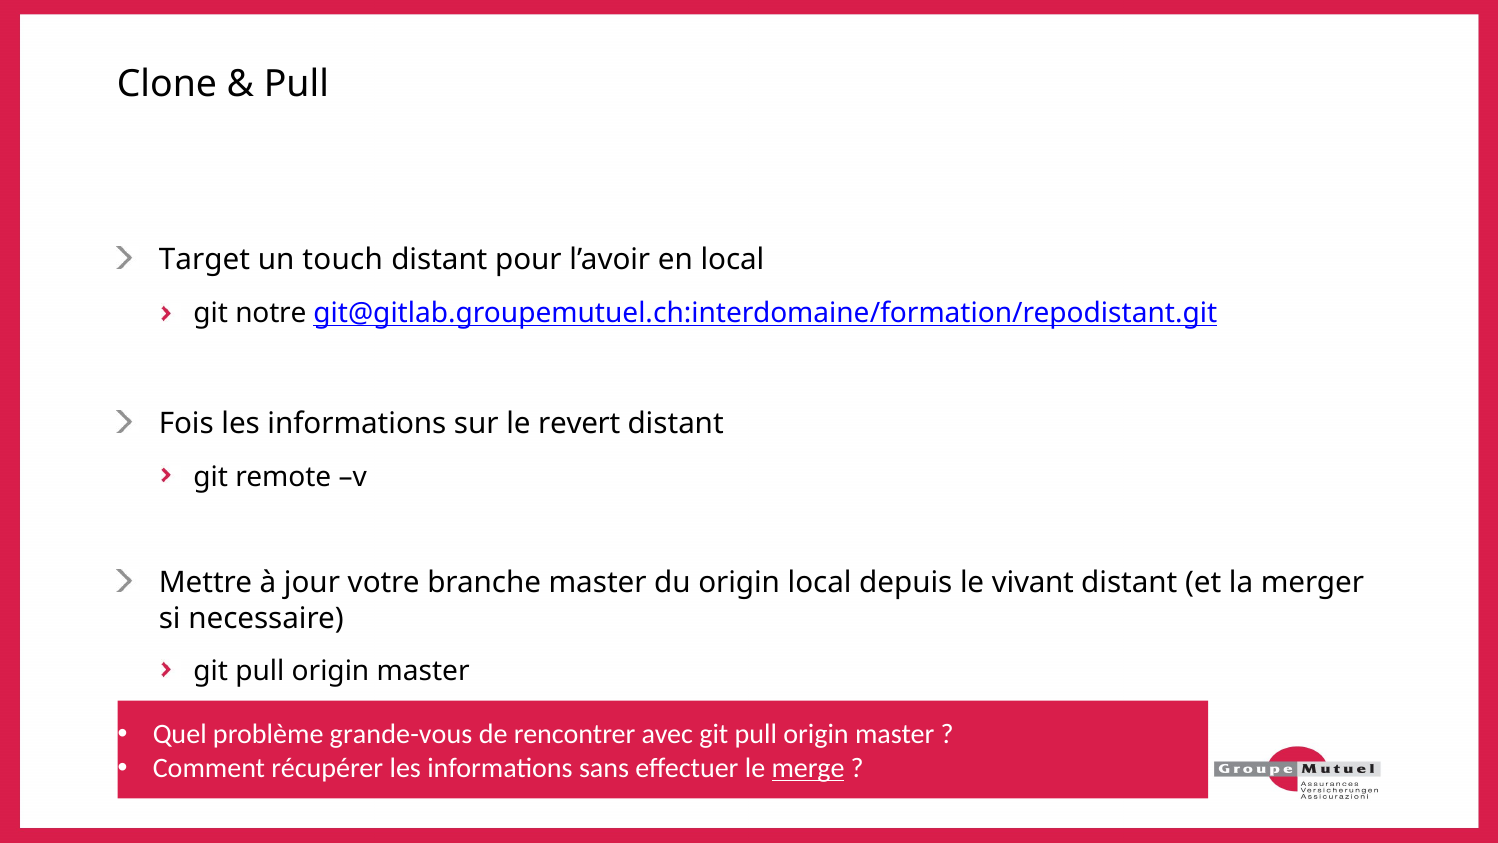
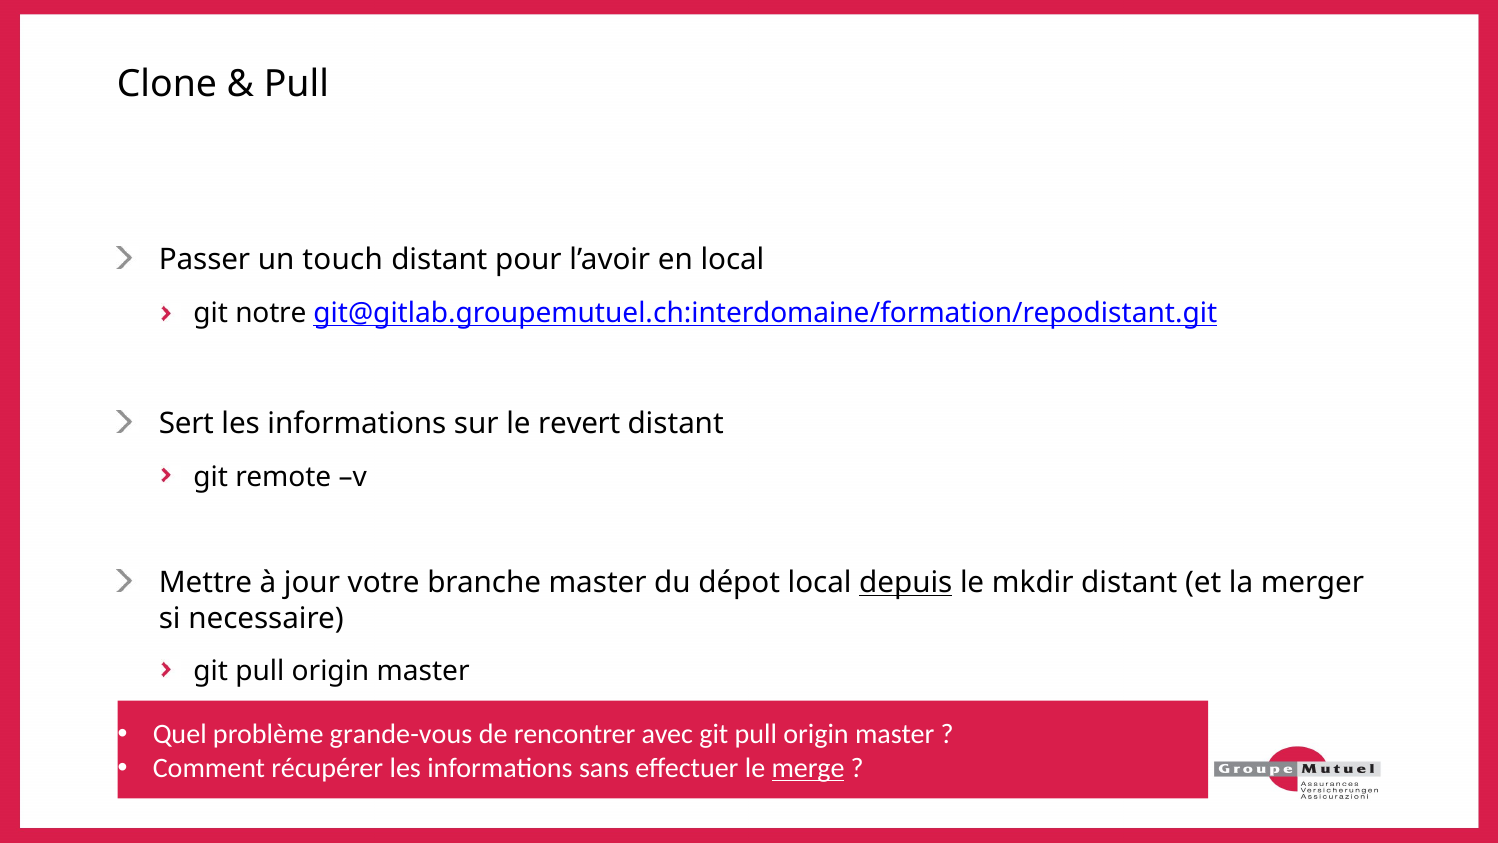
Target: Target -> Passer (205, 260)
Fois: Fois -> Sert (186, 423)
du origin: origin -> dépot (739, 583)
depuis underline: none -> present (906, 583)
vivant: vivant -> mkdir (1033, 583)
